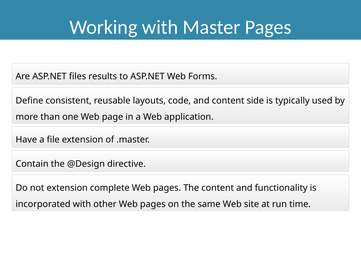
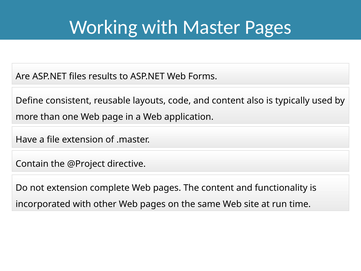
side: side -> also (255, 100)
@Design: @Design -> @Project (86, 164)
